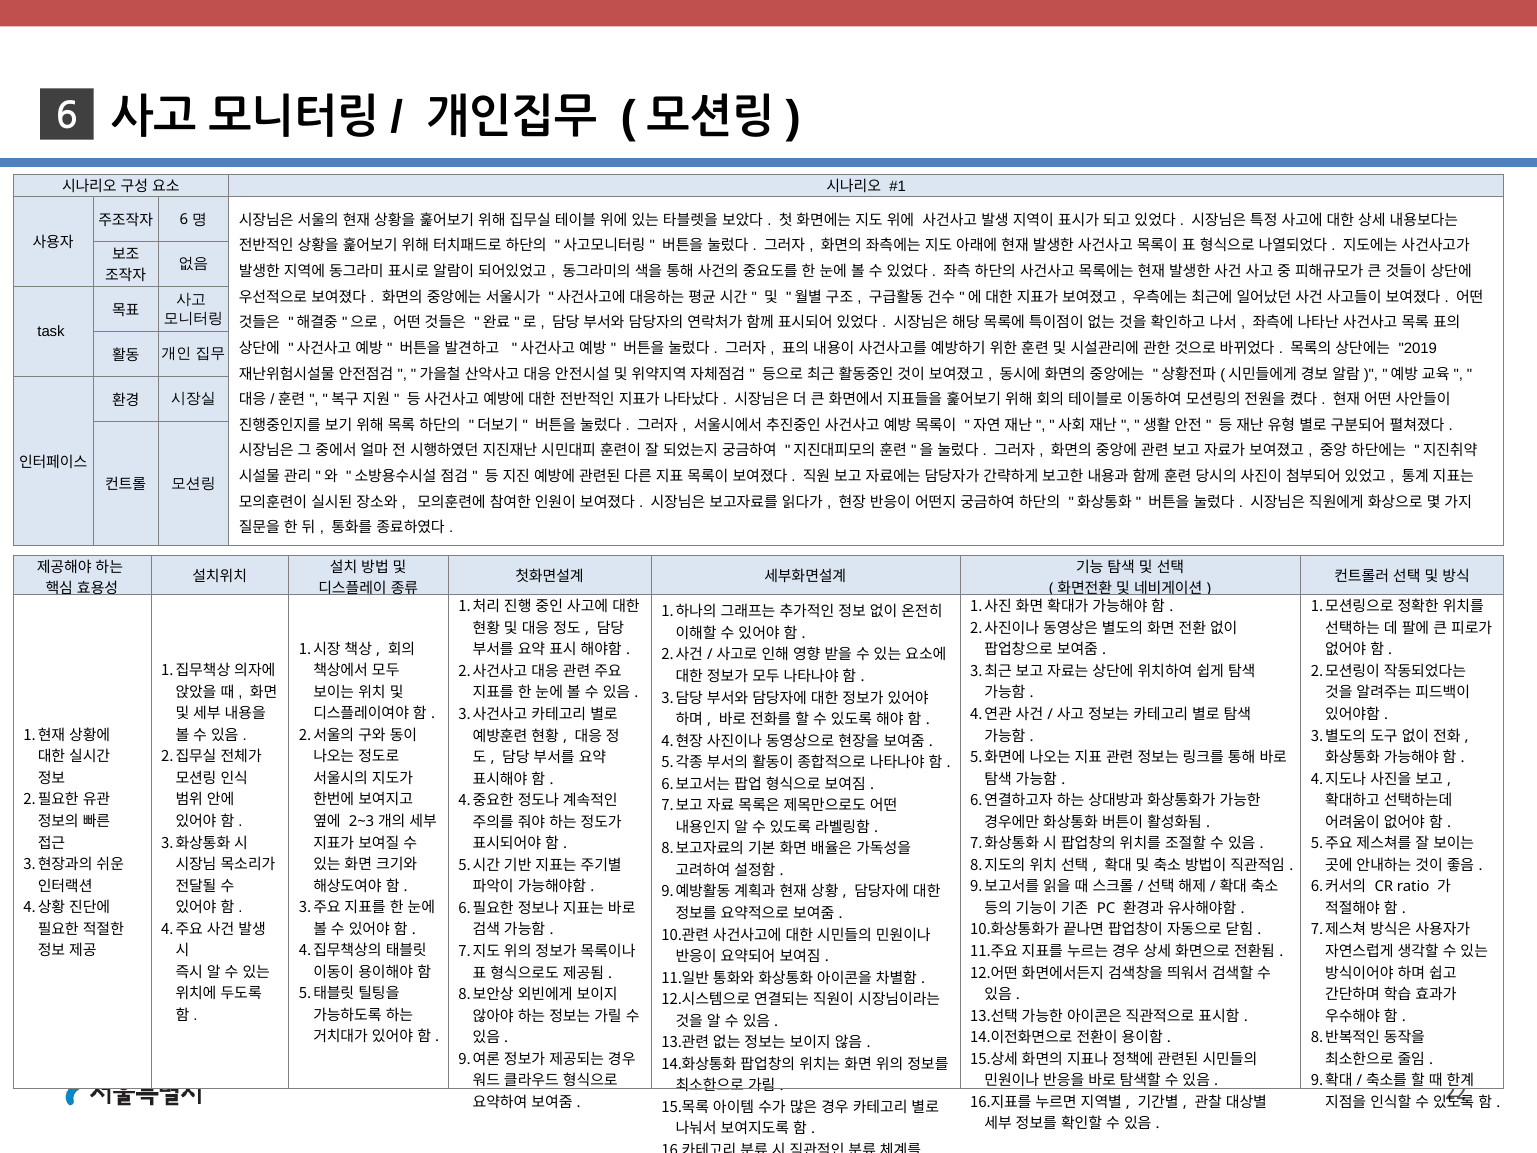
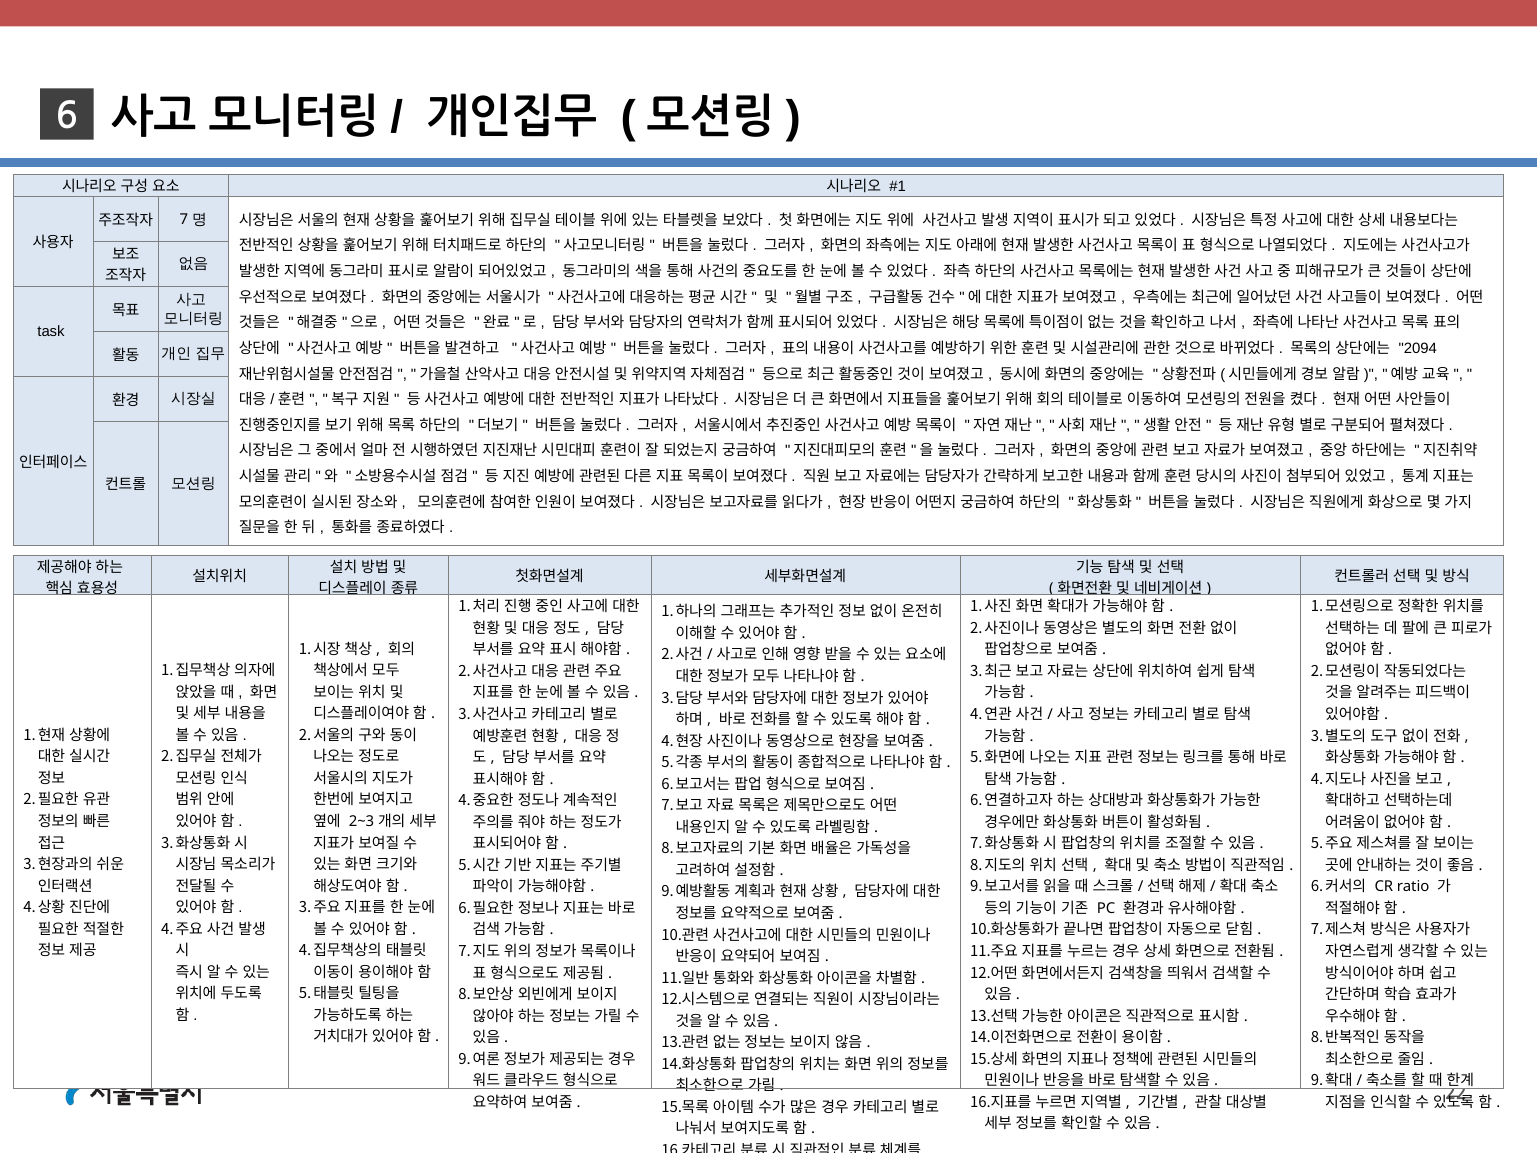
6: 6 -> 7 (184, 219)
2019: 2019 -> 2094 (1418, 348)
